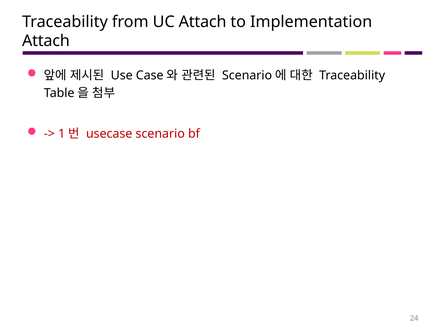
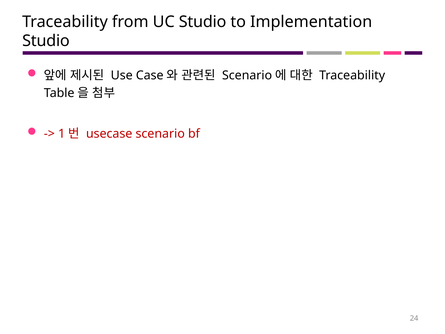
UC Attach: Attach -> Studio (203, 22)
Attach: Attach -> Studio (46, 41)
